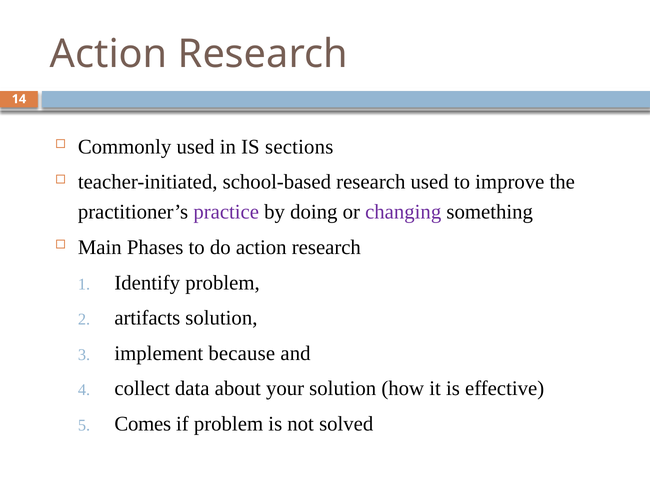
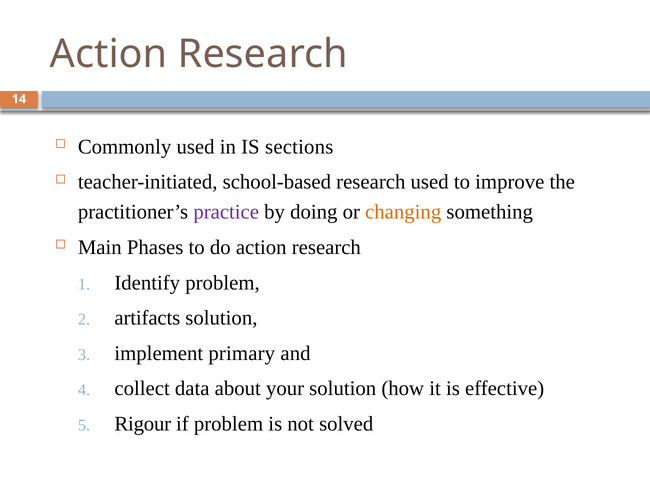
changing colour: purple -> orange (403, 212)
because: because -> primary (242, 353)
Comes: Comes -> Rigour (143, 424)
